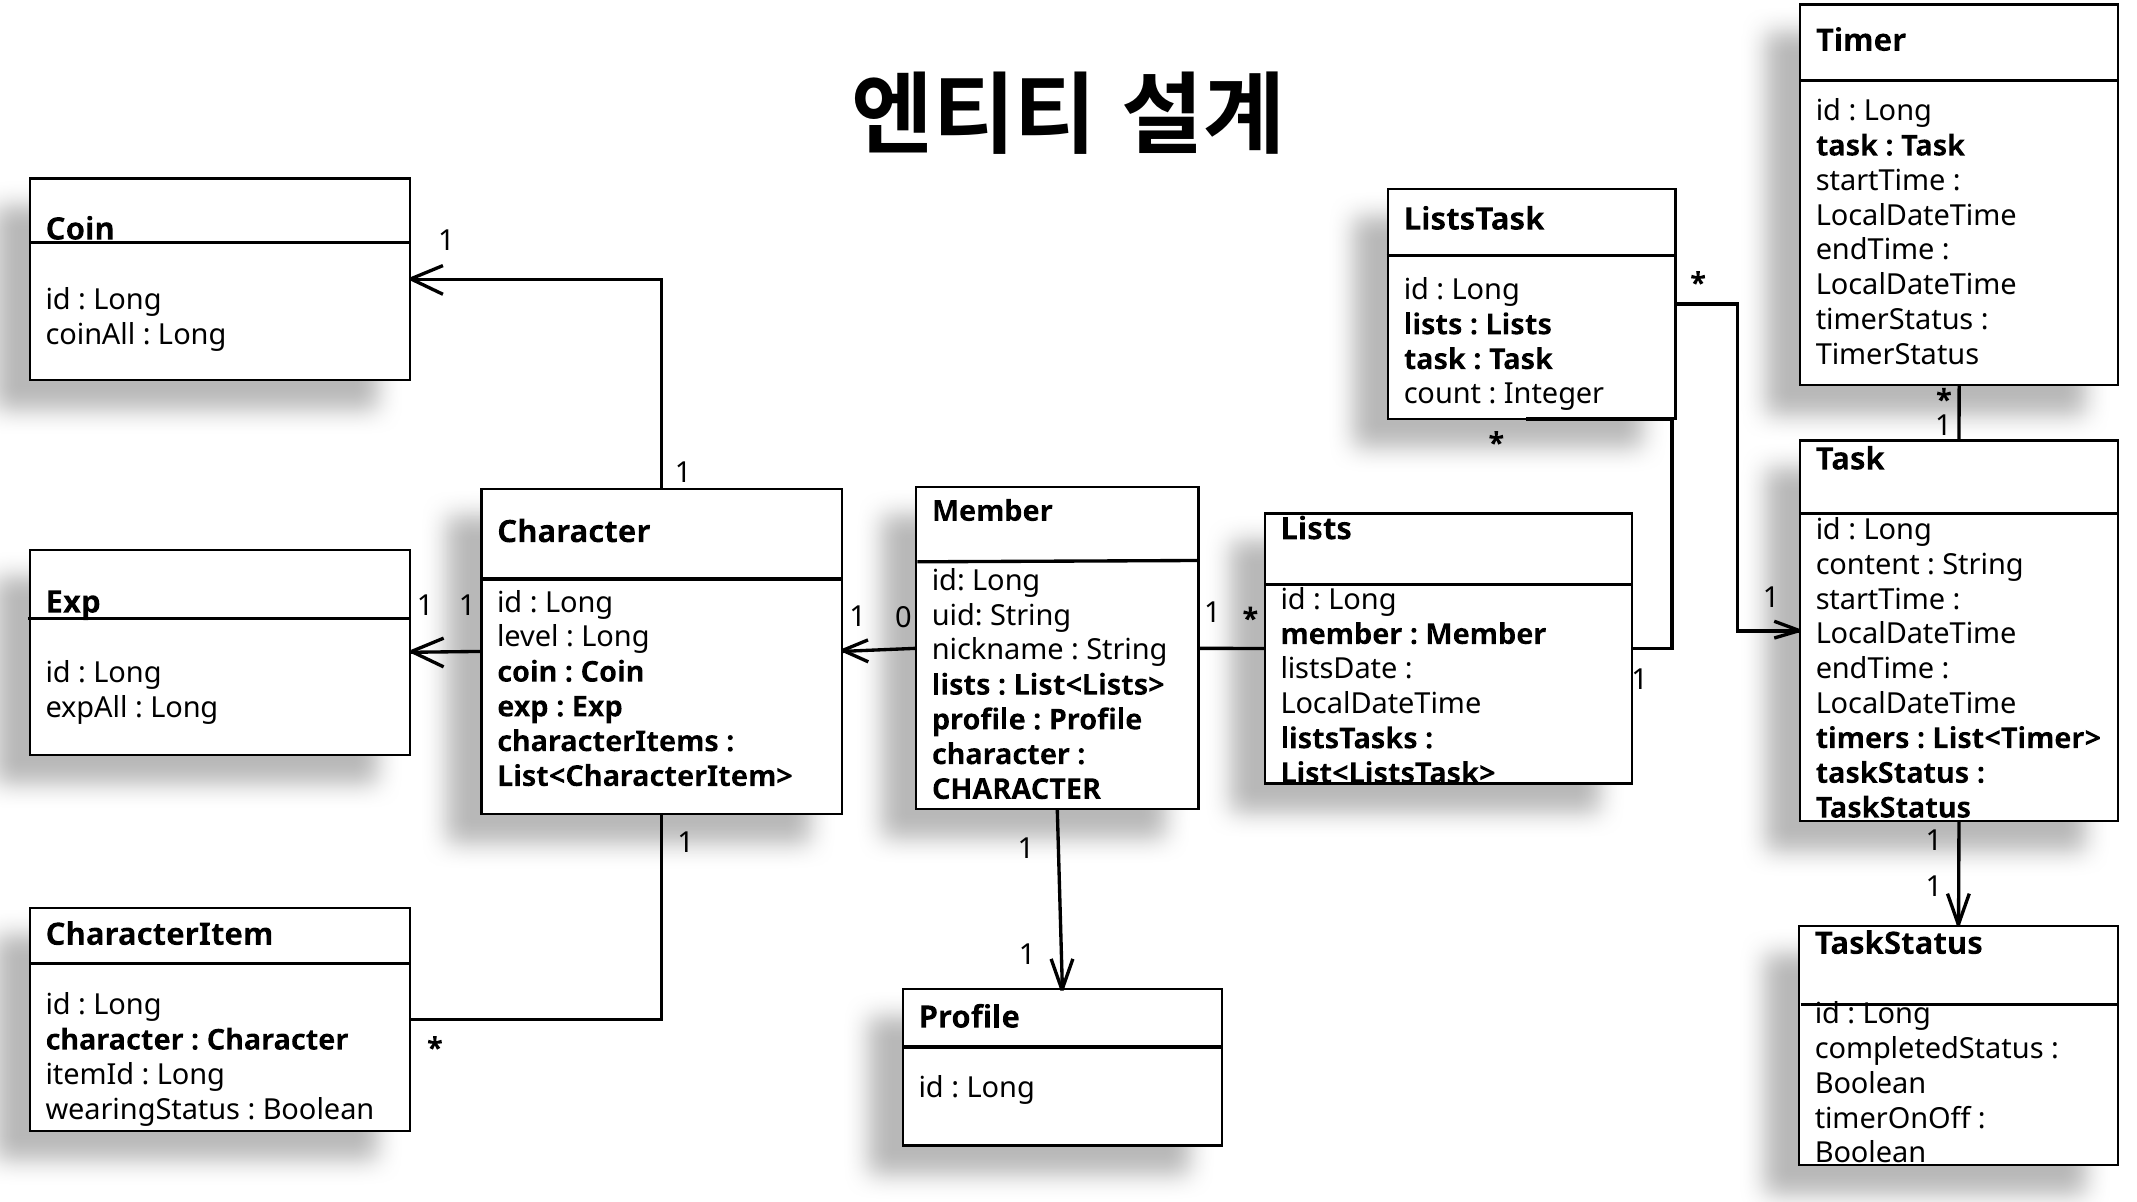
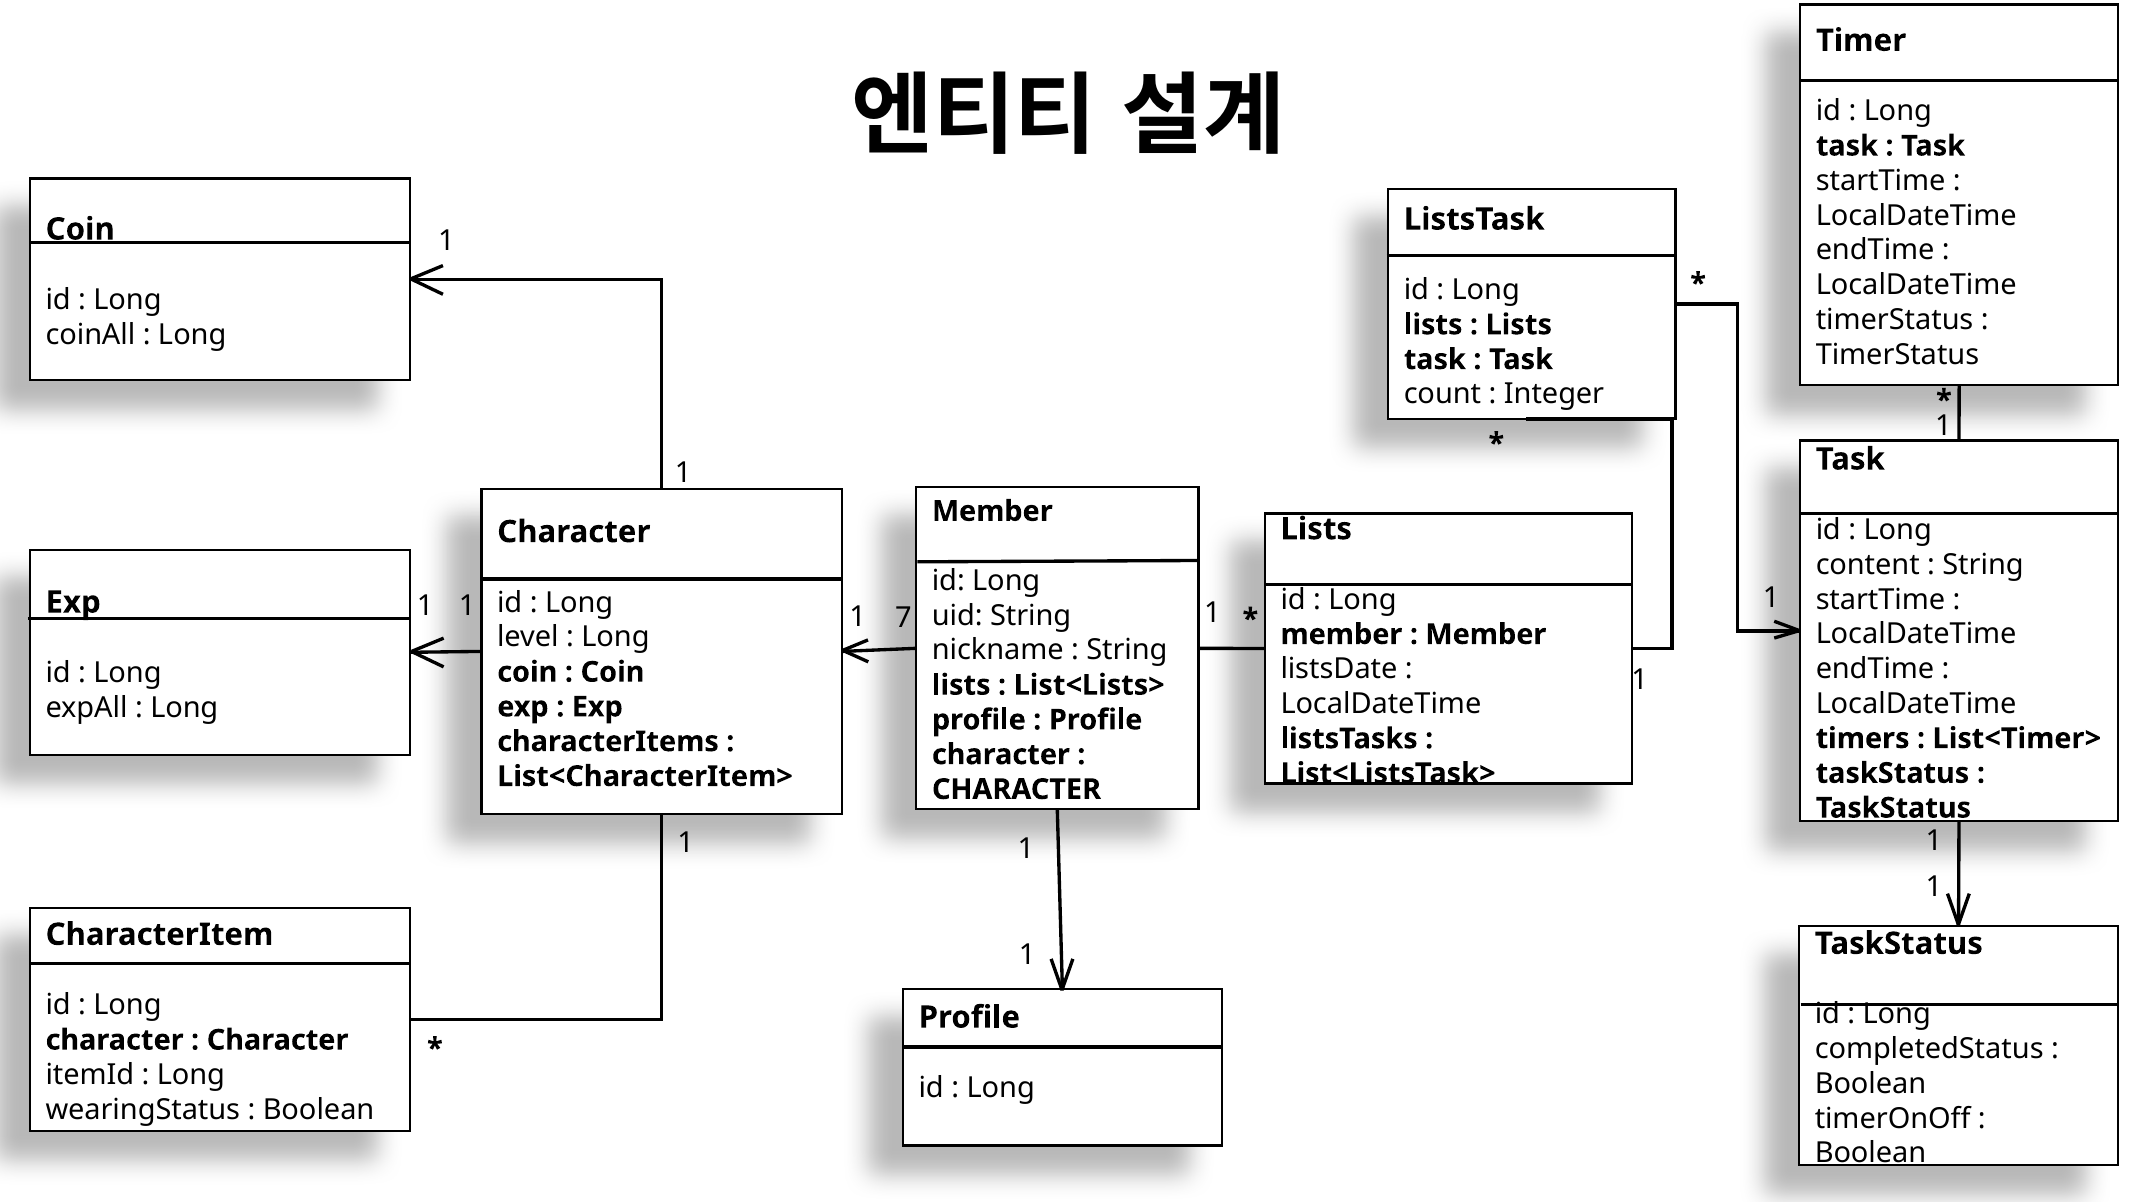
0: 0 -> 7 (903, 618)
